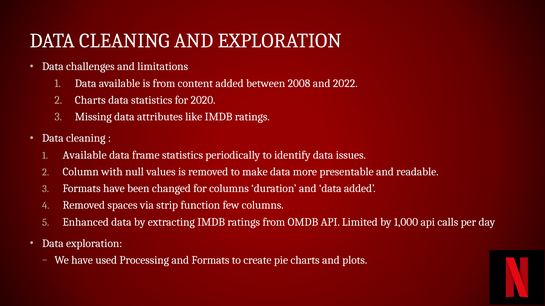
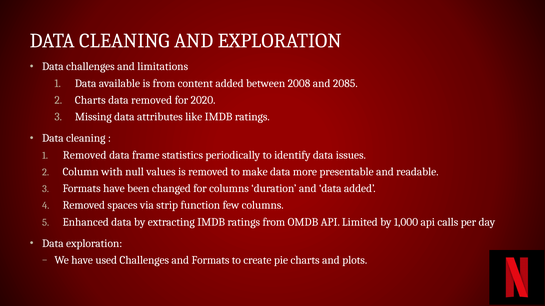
2022: 2022 -> 2085 (345, 84)
data statistics: statistics -> removed (152, 100)
Available: Available -> Removed (85, 155)
used Processing: Processing -> Challenges (144, 261)
